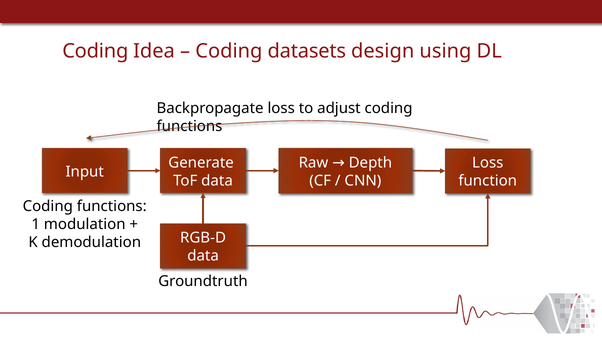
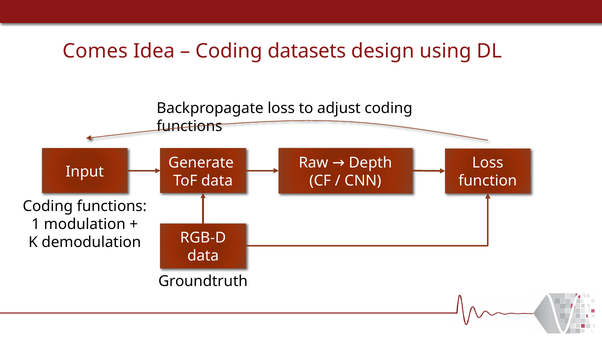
Coding: Coding -> Comes (95, 51)
